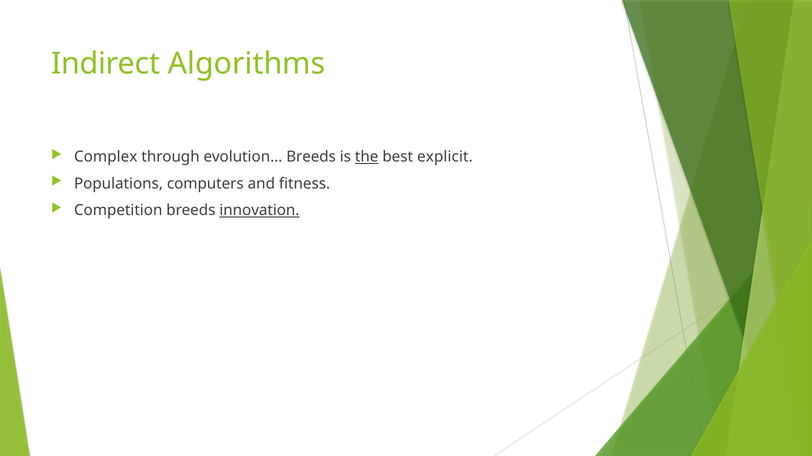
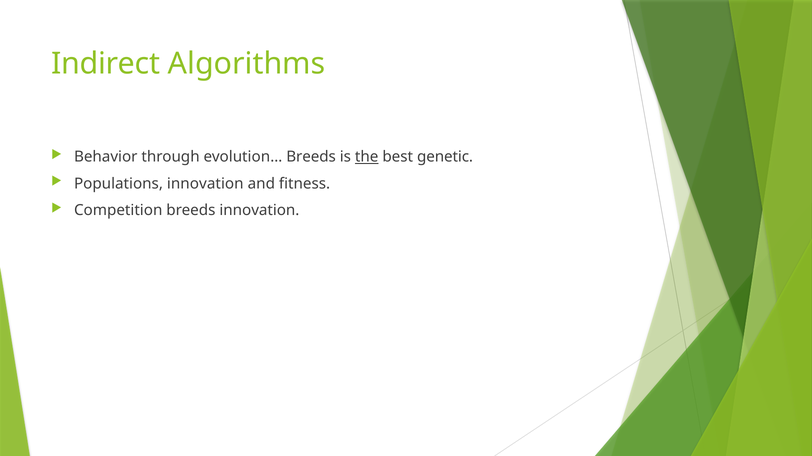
Complex: Complex -> Behavior (106, 157)
explicit: explicit -> genetic (445, 157)
Populations computers: computers -> innovation (205, 184)
innovation underline: present -> none (259, 211)
